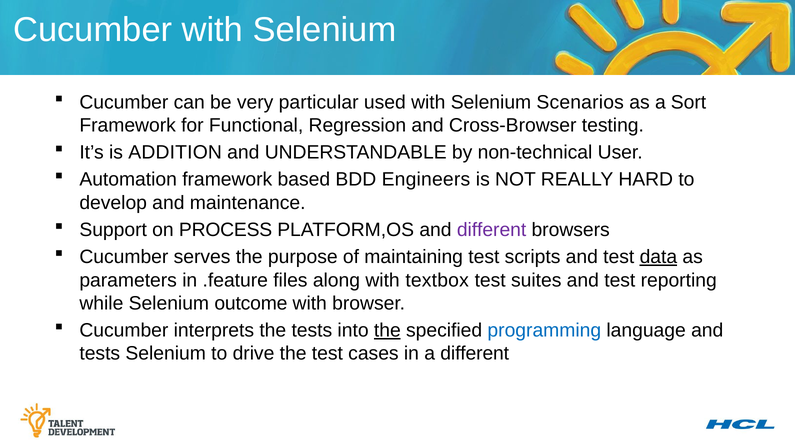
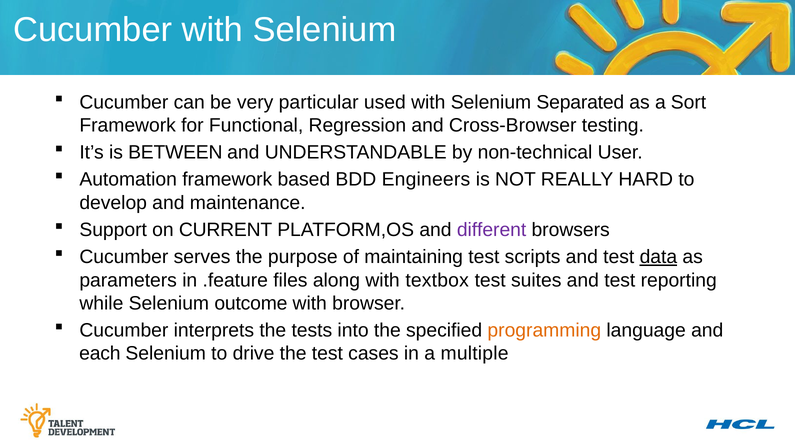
Scenarios: Scenarios -> Separated (580, 102)
ADDITION: ADDITION -> BETWEEN (175, 153)
PROCESS: PROCESS -> CURRENT (226, 230)
the underline: present -> none (387, 331)
programming colour: blue -> orange (544, 331)
tests: tests -> each (100, 354)
a different: different -> multiple (475, 354)
